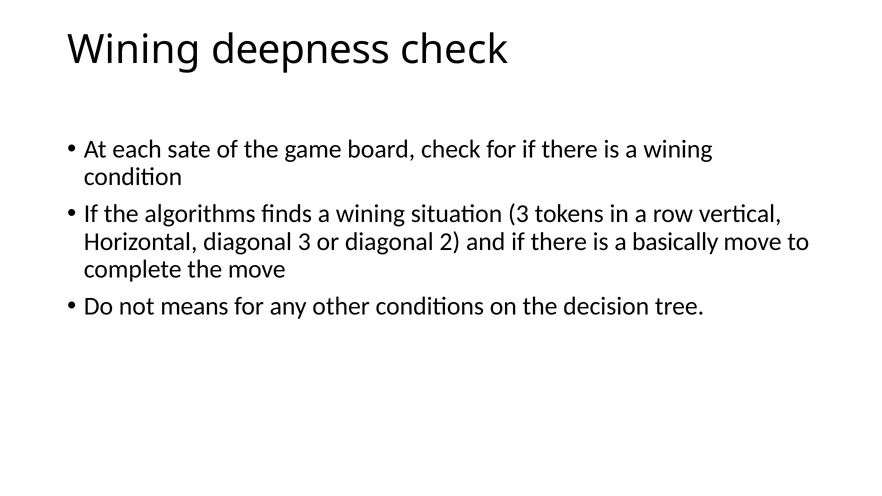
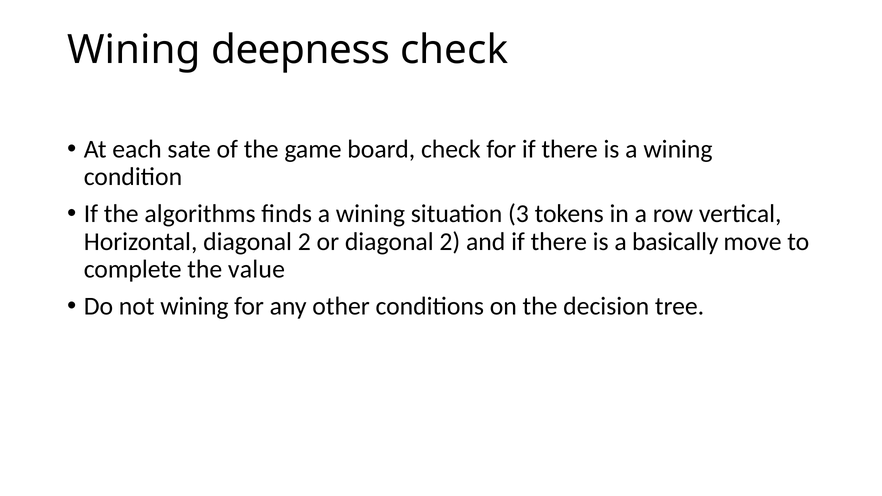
Horizontal diagonal 3: 3 -> 2 (304, 242)
the move: move -> value (257, 269)
not means: means -> wining (194, 306)
